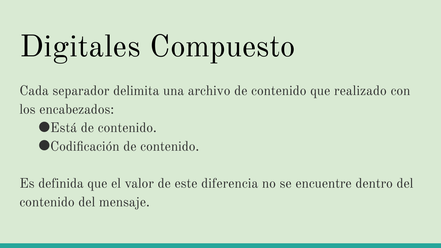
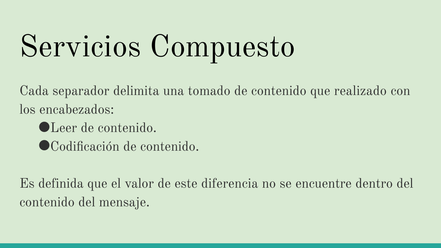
Digitales: Digitales -> Servicios (80, 46)
archivo: archivo -> tomado (209, 91)
Está: Está -> Leer (64, 128)
